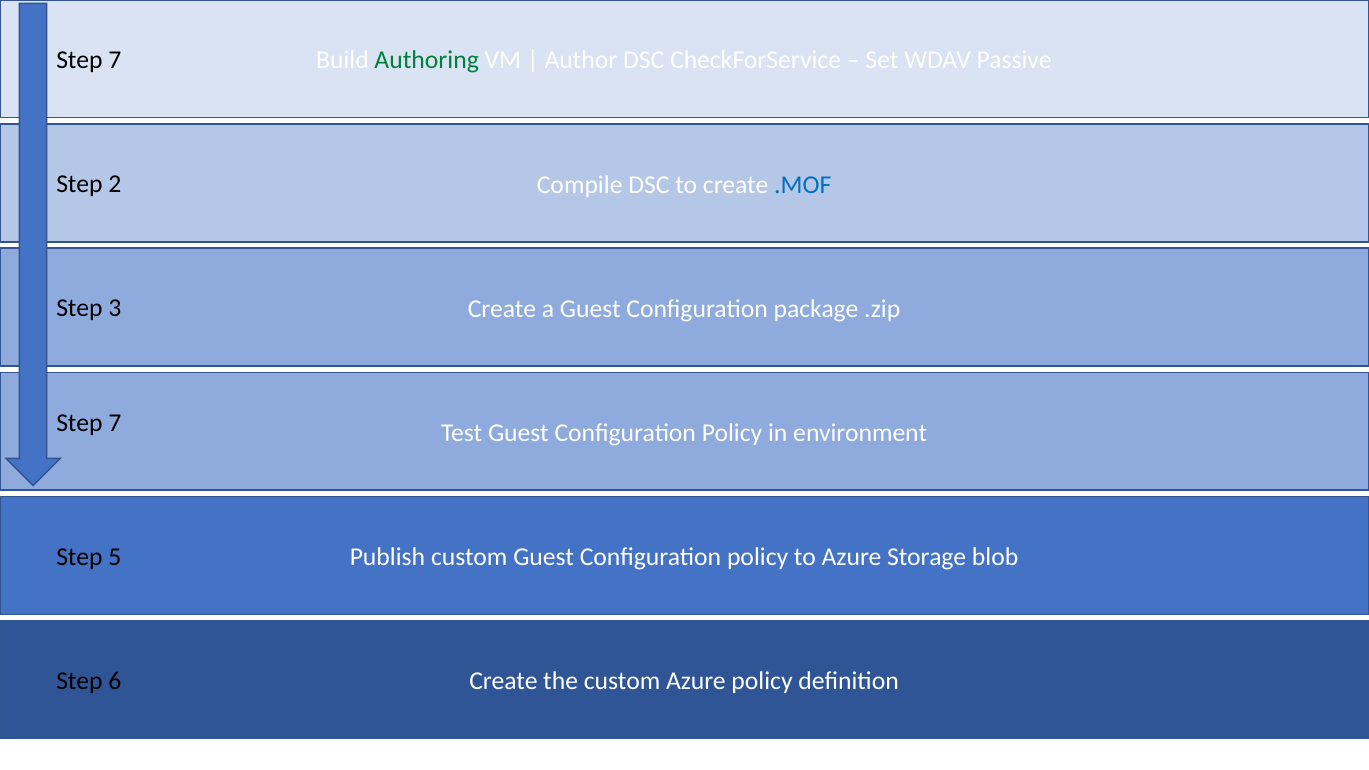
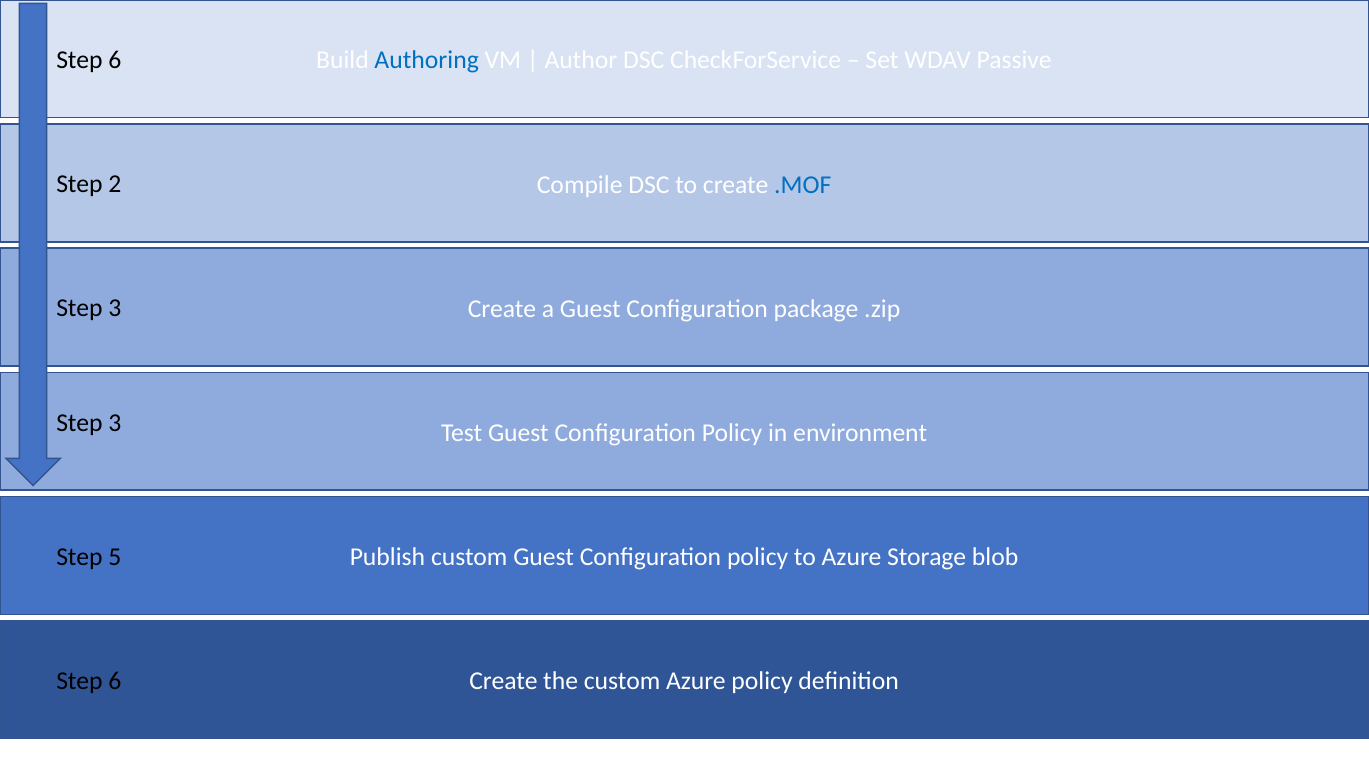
7: 7 -> 6 (115, 60)
Authoring colour: green -> blue (427, 61)
7: 7 -> 3 (115, 423)
